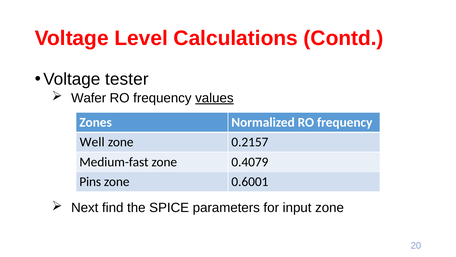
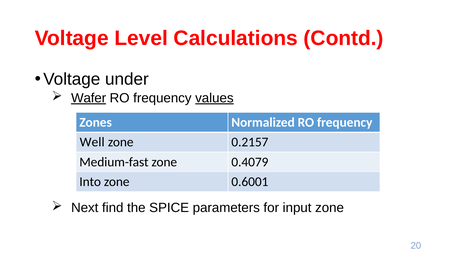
tester: tester -> under (127, 79)
Wafer underline: none -> present (89, 98)
Pins: Pins -> Into (90, 181)
